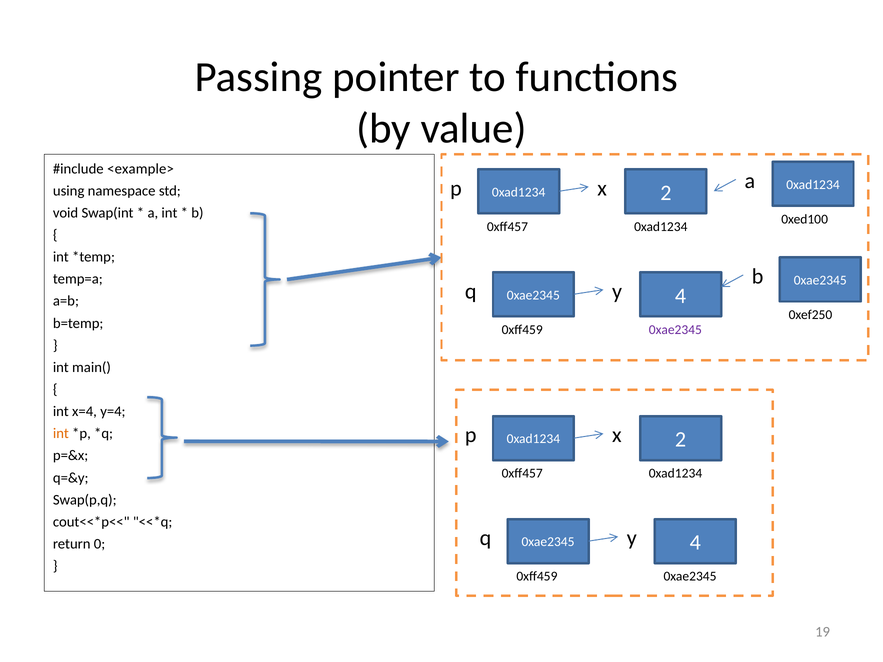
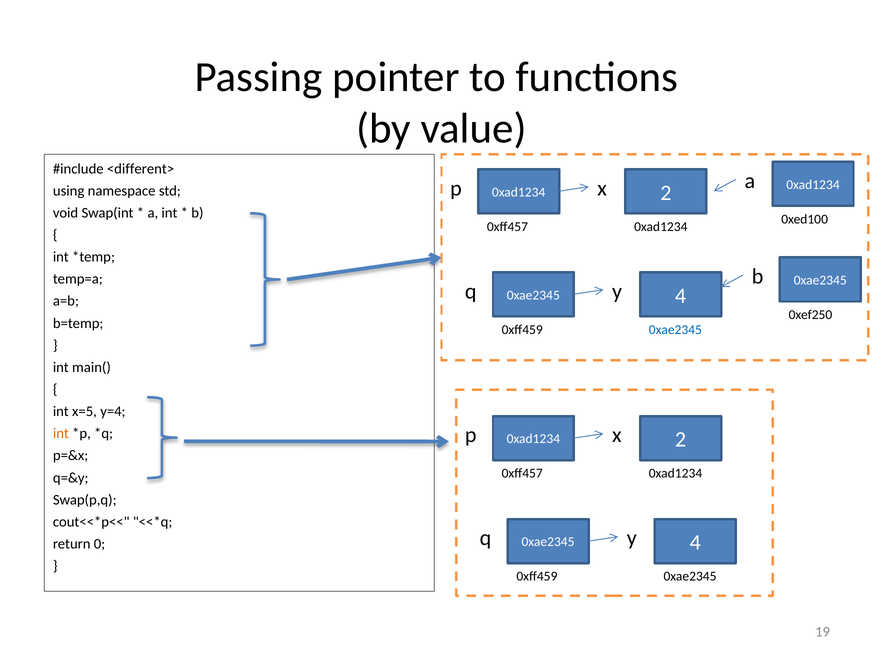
<example>: <example> -> <different> (141, 169)
0xae2345 colour: purple -> blue (675, 330)
x=4: x=4 -> x=5 (84, 412)
